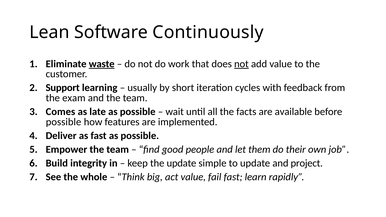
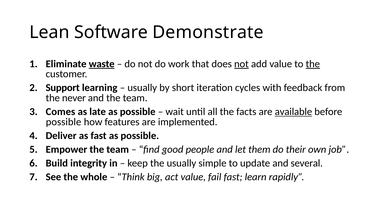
Continuously: Continuously -> Demonstrate (208, 32)
the underline: none -> present (313, 64)
exam: exam -> never (74, 98)
available underline: none -> present (293, 112)
the update: update -> usually (181, 163)
project: project -> several (307, 163)
